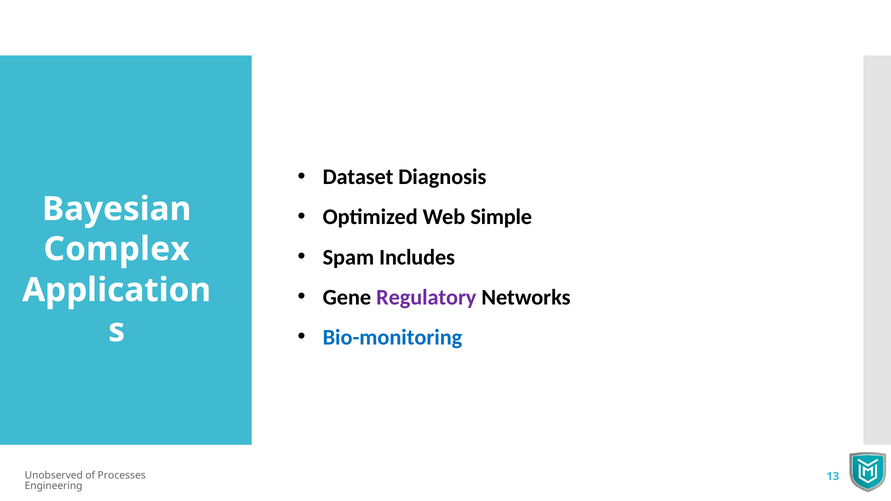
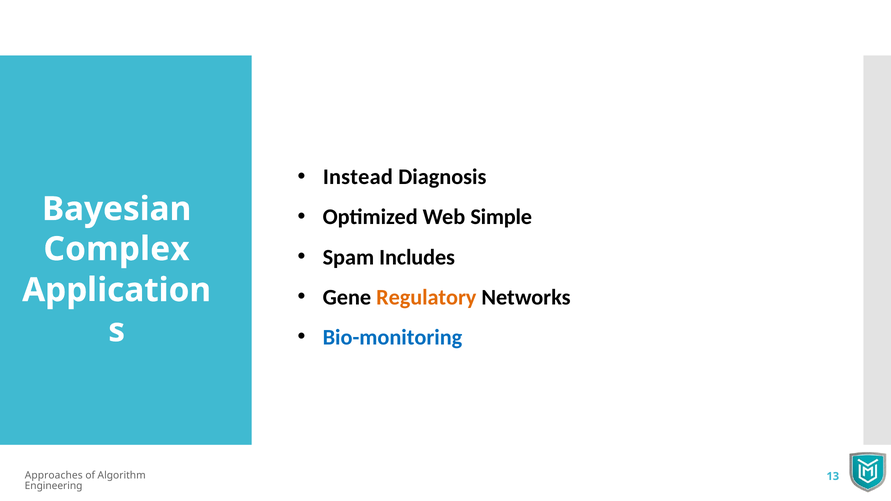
Dataset: Dataset -> Instead (358, 177)
Regulatory colour: purple -> orange (426, 297)
Unobserved: Unobserved -> Approaches (54, 476)
Processes: Processes -> Algorithm (122, 476)
